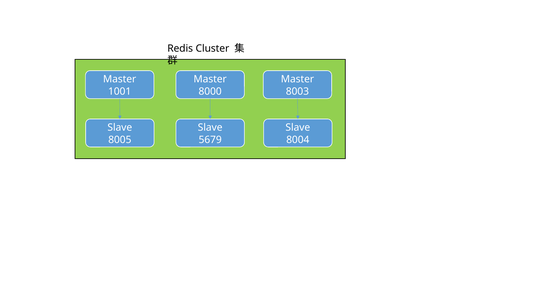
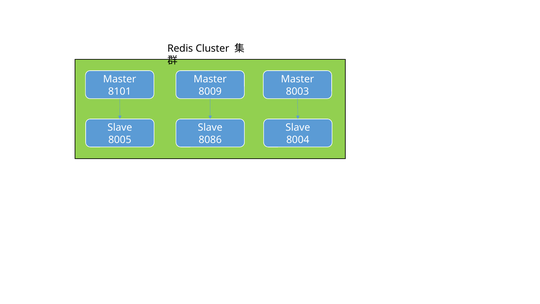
1001: 1001 -> 8101 (120, 91)
8000: 8000 -> 8009 (210, 91)
5679: 5679 -> 8086 (210, 140)
